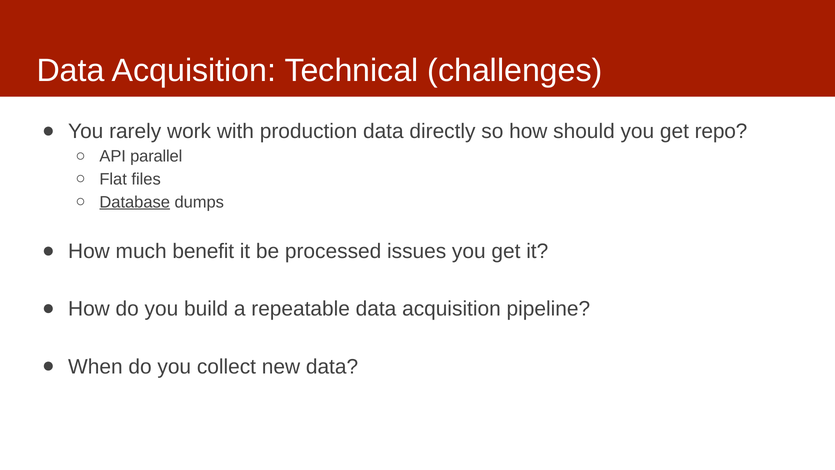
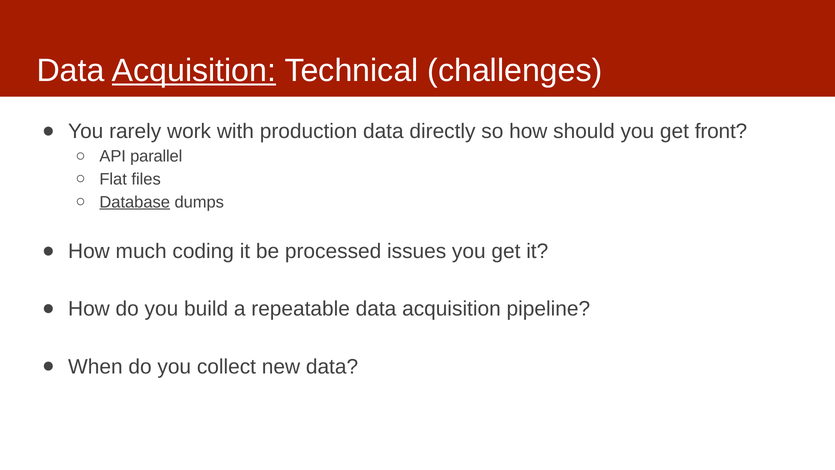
Acquisition underline: none -> present (194, 71)
repo: repo -> front (721, 131)
benefit: benefit -> coding (203, 251)
